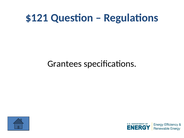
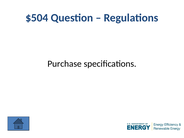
$121: $121 -> $504 (37, 18)
Grantees: Grantees -> Purchase (65, 64)
